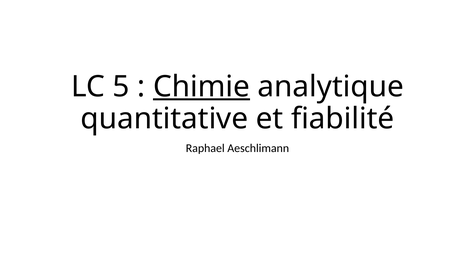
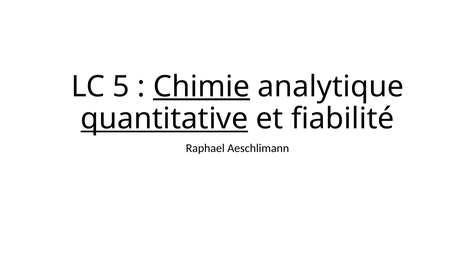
quantitative underline: none -> present (164, 119)
